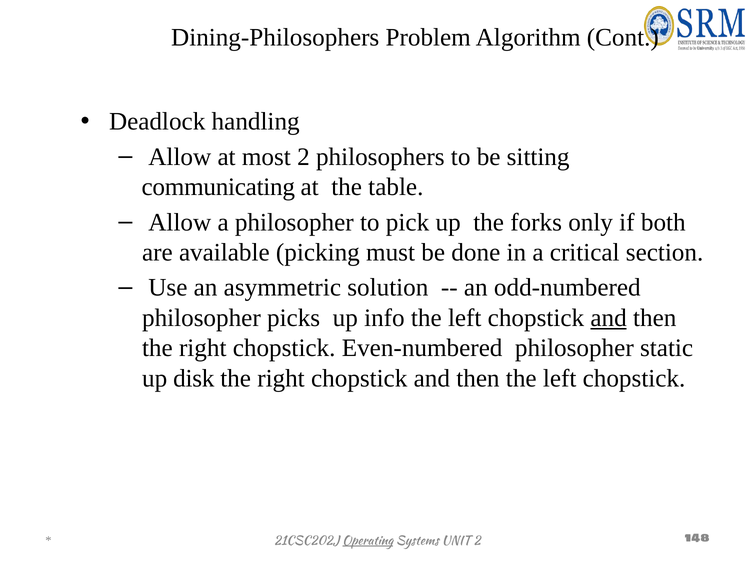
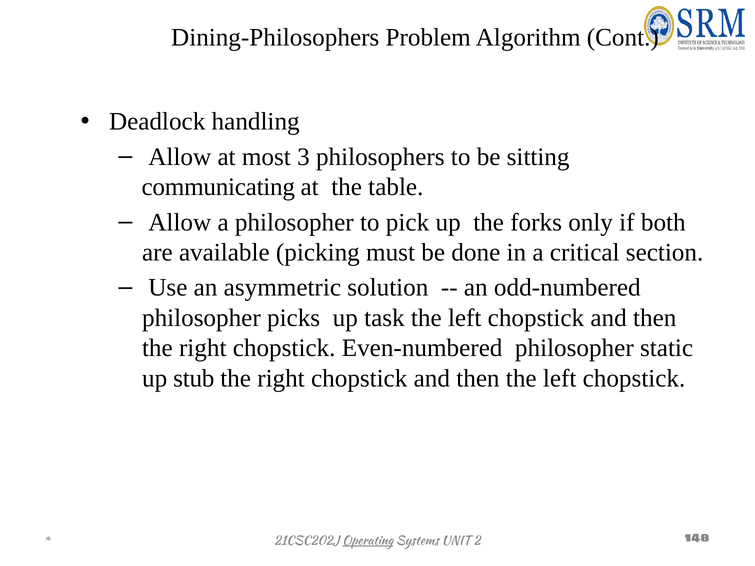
most 2: 2 -> 3 (303, 157)
info: info -> task (384, 318)
and underline: present -> none (609, 318)
disk: disk -> stub (194, 378)
